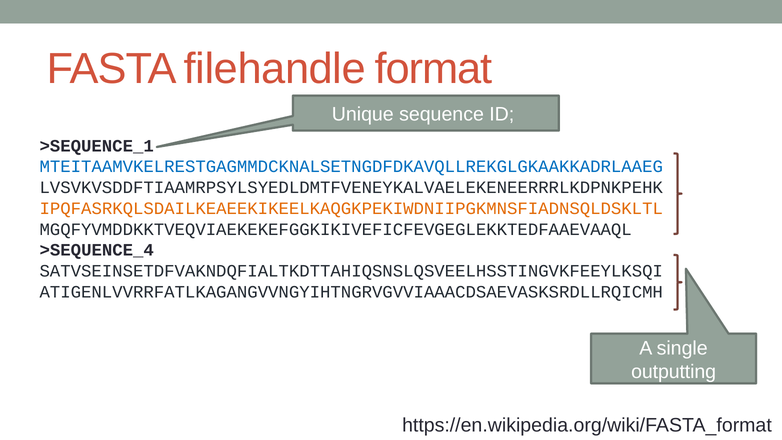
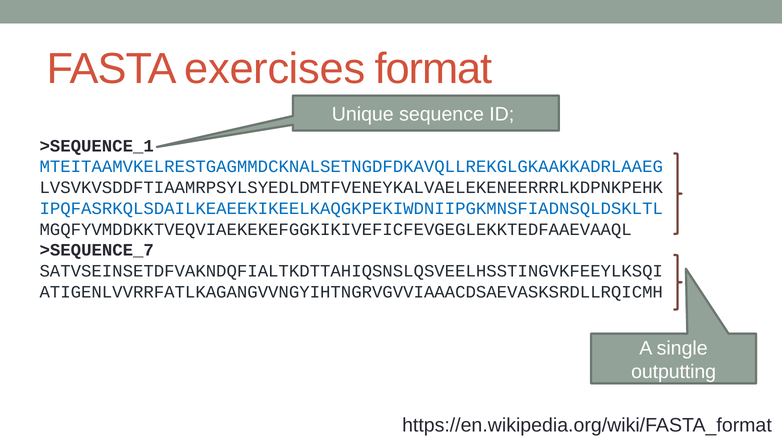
filehandle: filehandle -> exercises (275, 69)
IPQFASRKQLSDAILKEAEEKIKEELKAQGKPEKIWDNIIPGKMNSFIADNSQLDSKLTL colour: orange -> blue (351, 208)
>SEQUENCE_4: >SEQUENCE_4 -> >SEQUENCE_7 (97, 250)
